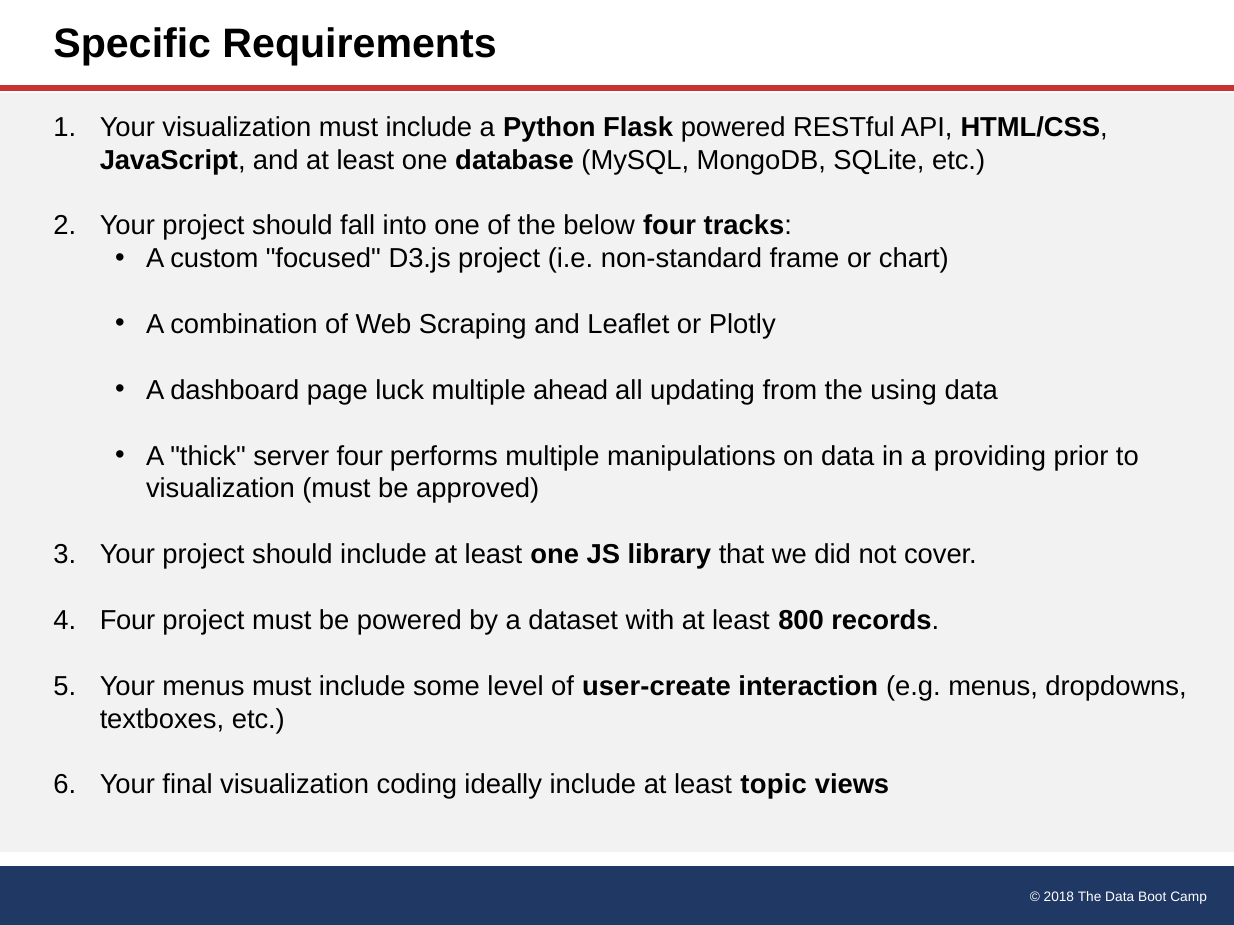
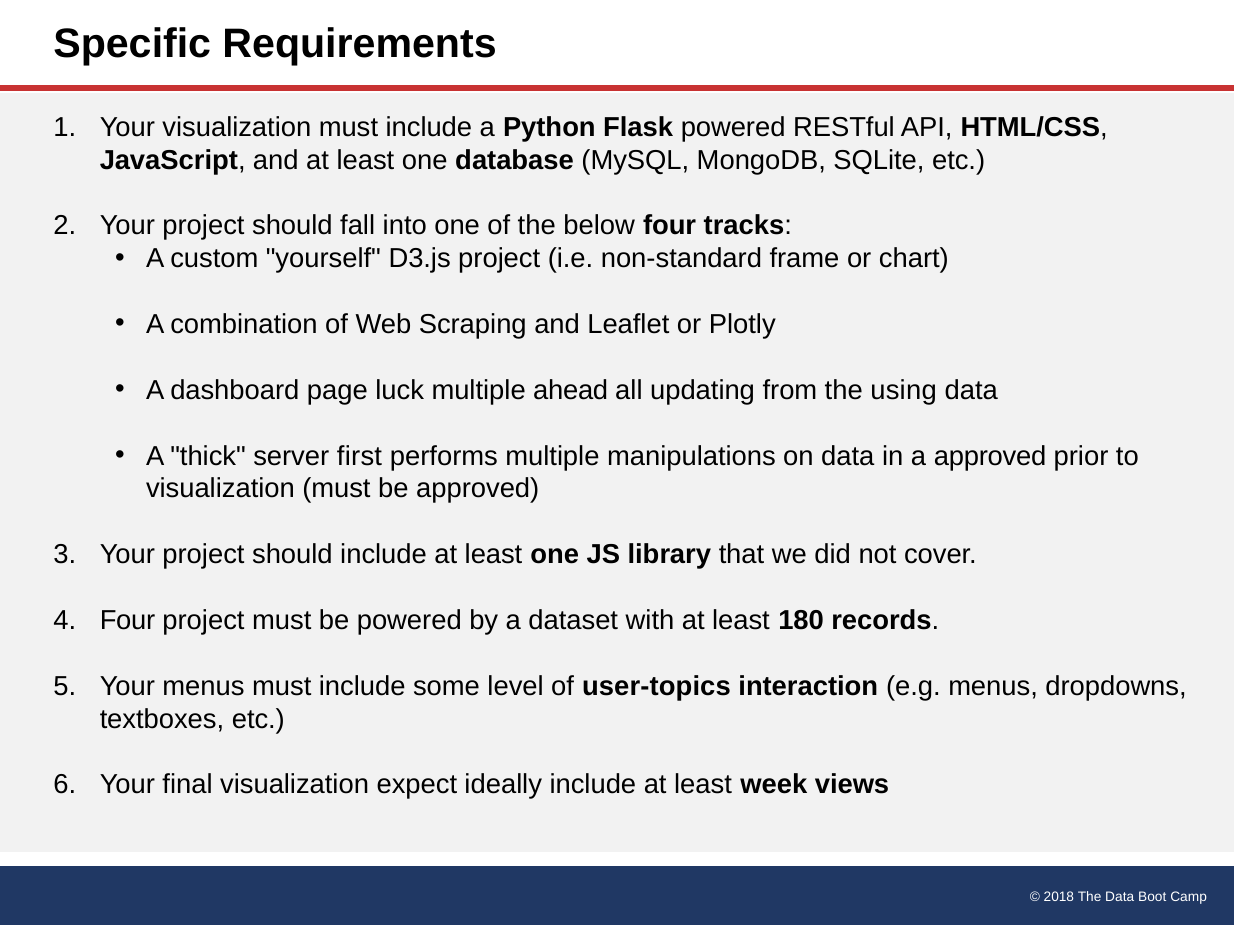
focused: focused -> yourself (323, 259)
server four: four -> first (359, 456)
a providing: providing -> approved (990, 456)
800: 800 -> 180 (801, 621)
user-create: user-create -> user-topics (656, 687)
coding: coding -> expect (417, 785)
topic: topic -> week (774, 785)
